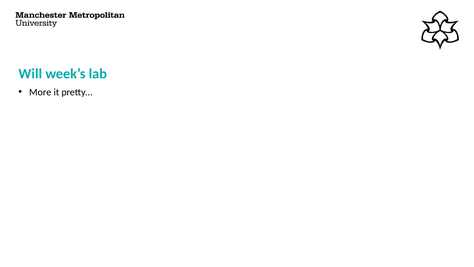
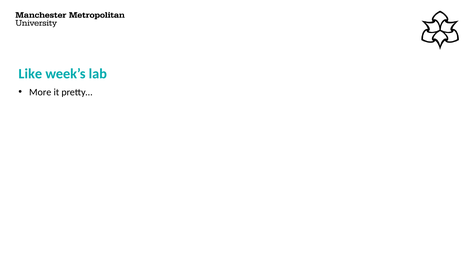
Will: Will -> Like (30, 74)
